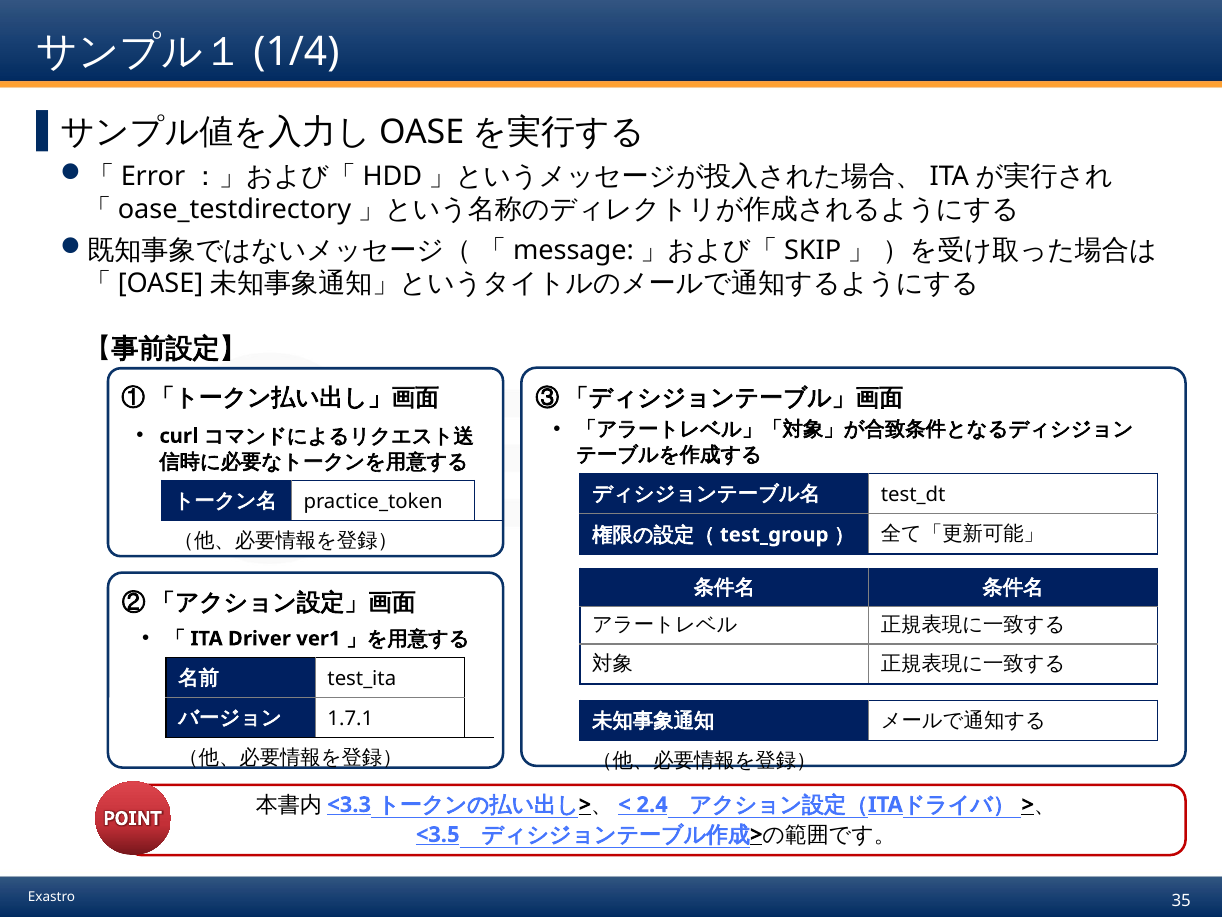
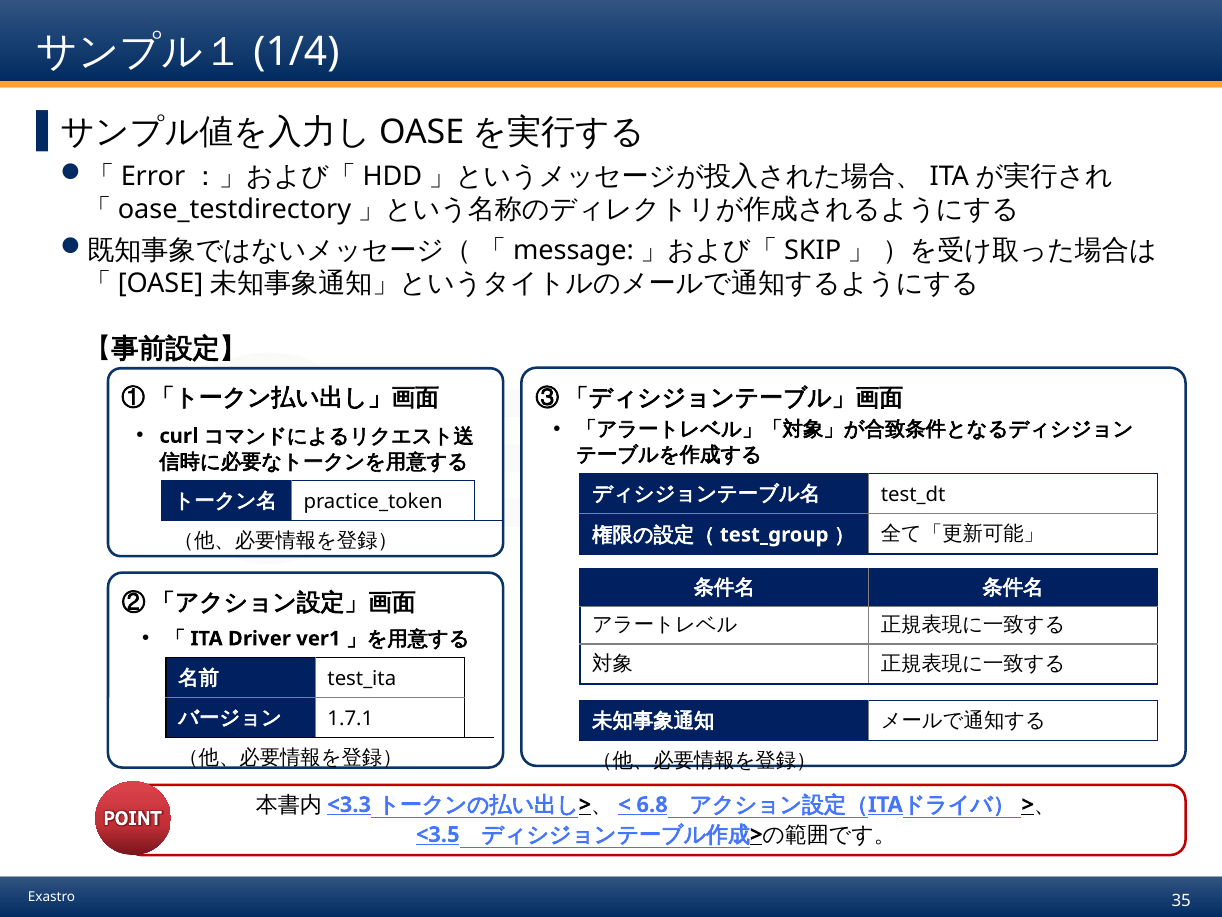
2.4: 2.4 -> 6.8 (652, 804)
